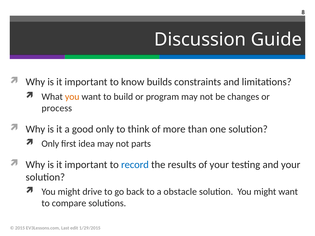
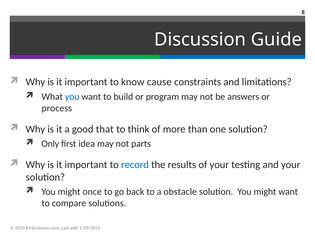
builds: builds -> cause (159, 82)
you colour: orange -> blue (72, 97)
changes: changes -> answers (243, 97)
good only: only -> that (105, 129)
drive: drive -> once (92, 192)
